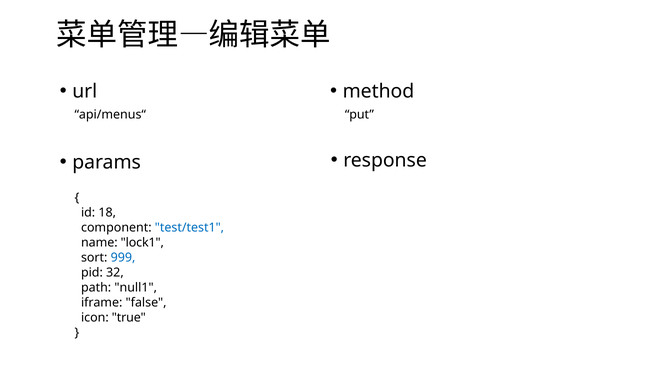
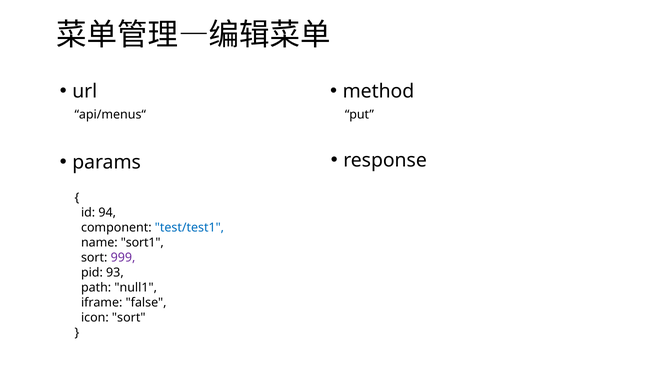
18: 18 -> 94 (107, 213)
lock1: lock1 -> sort1 (142, 243)
999 colour: blue -> purple (123, 258)
32: 32 -> 93 (115, 273)
icon true: true -> sort (129, 318)
